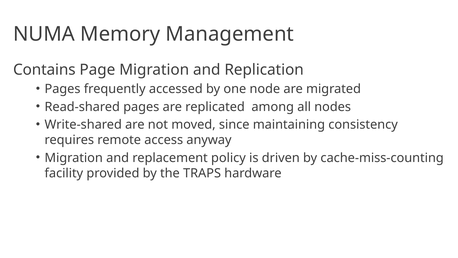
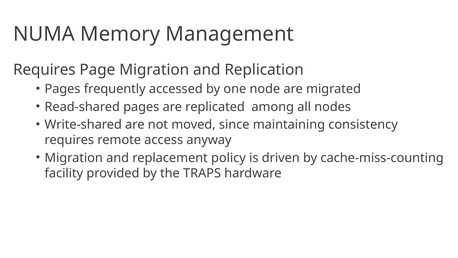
Contains: Contains -> Requires (44, 70)
